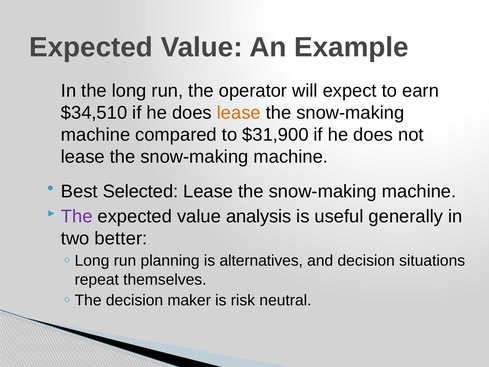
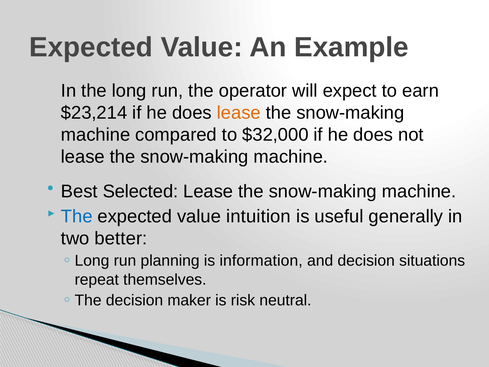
$34,510: $34,510 -> $23,214 (94, 113)
$31,900: $31,900 -> $32,000 (275, 135)
The colour: purple -> blue (77, 216)
analysis: analysis -> intuition (259, 216)
alternatives: alternatives -> information (261, 261)
